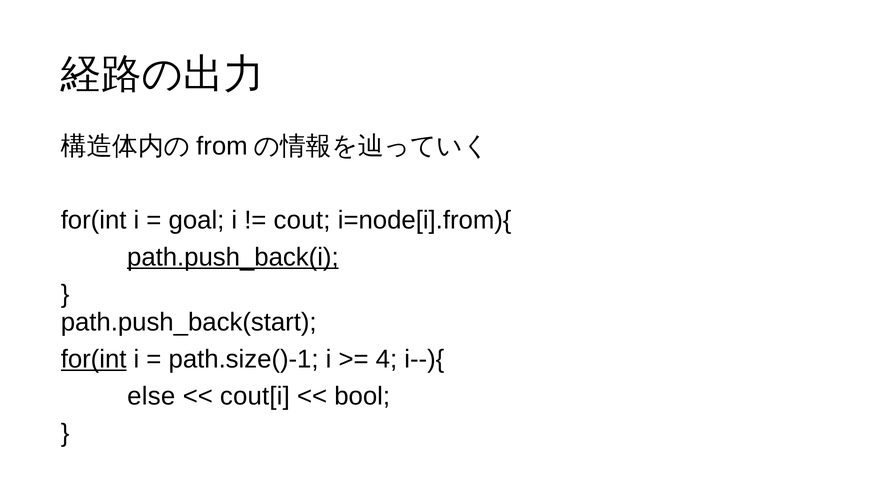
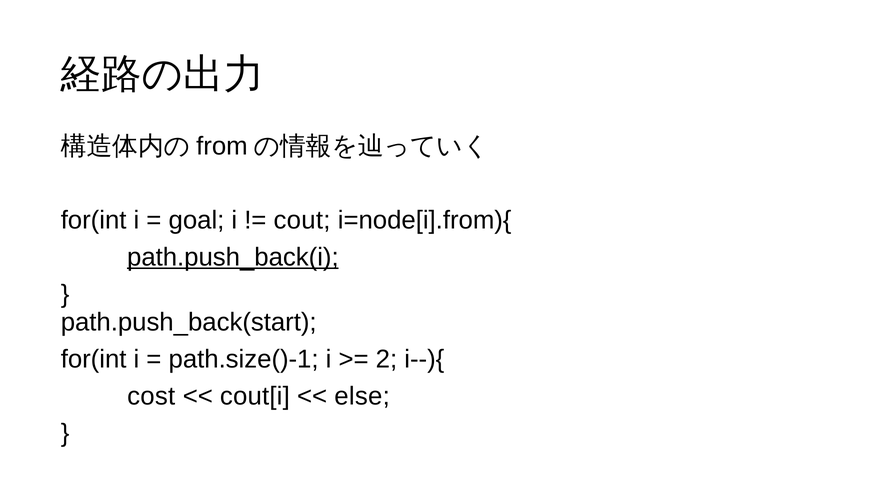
for(int underline: present -> none (94, 359)
4: 4 -> 2 (386, 359)
else: else -> cost (151, 397)
bool: bool -> else (362, 397)
